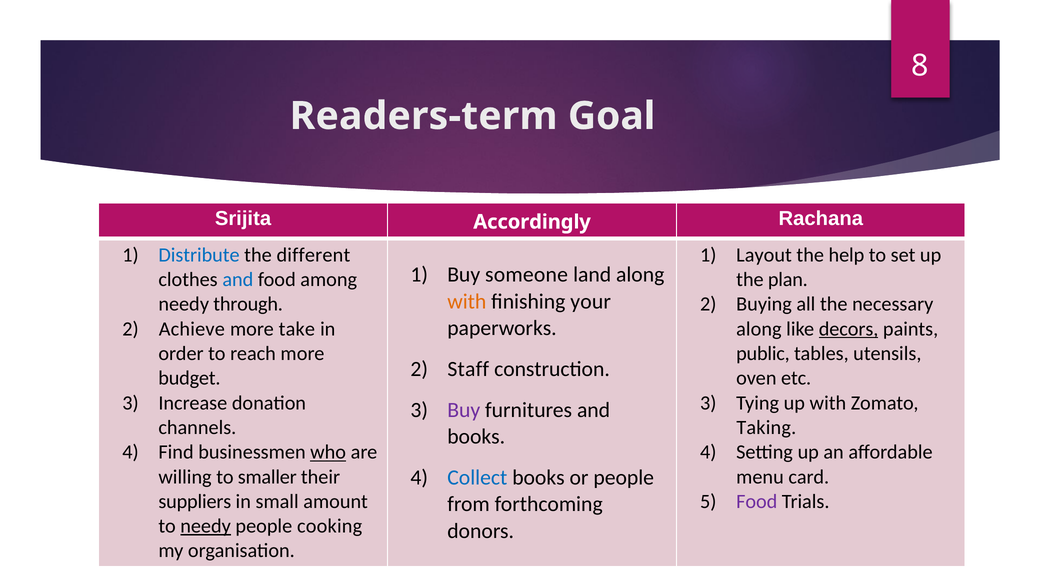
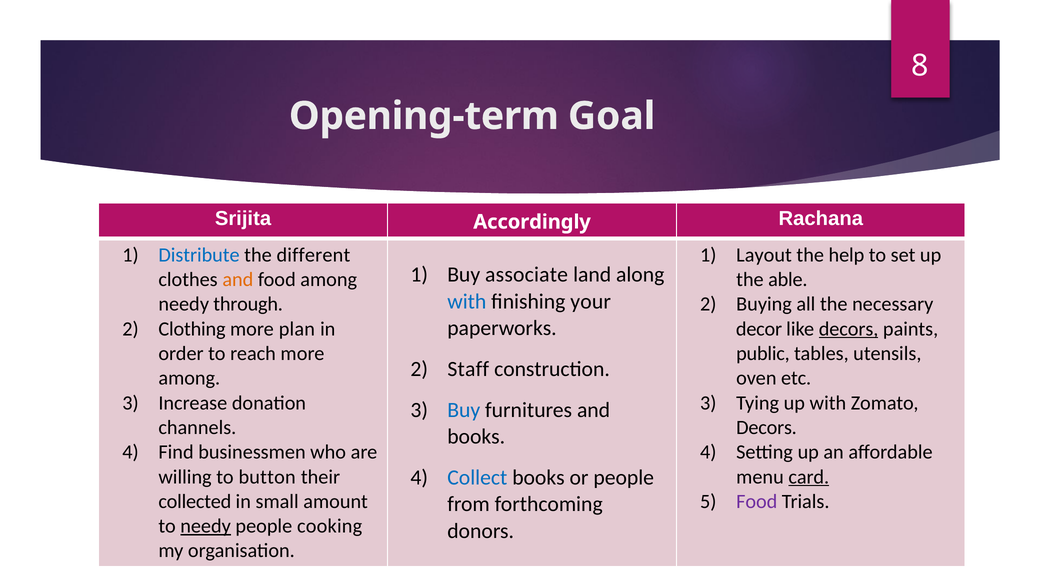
Readers-term: Readers-term -> Opening-term (424, 116)
someone: someone -> associate (527, 275)
and colour: blue -> orange (238, 279)
plan: plan -> able (788, 279)
with colour: orange -> blue (467, 301)
Achieve: Achieve -> Clothing (192, 329)
take: take -> plan (297, 329)
along: along -> decor (759, 329)
budget: budget -> among (189, 378)
Buy colour: purple -> blue (464, 410)
Taking: Taking -> Decors (767, 427)
who underline: present -> none (328, 452)
smaller: smaller -> button (267, 476)
card underline: none -> present (809, 476)
suppliers: suppliers -> collected (195, 501)
